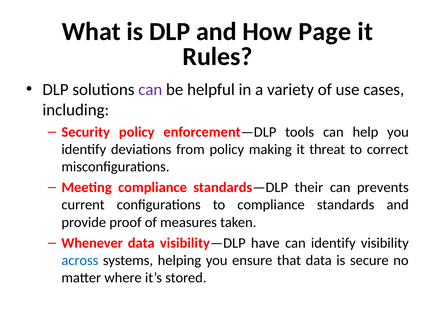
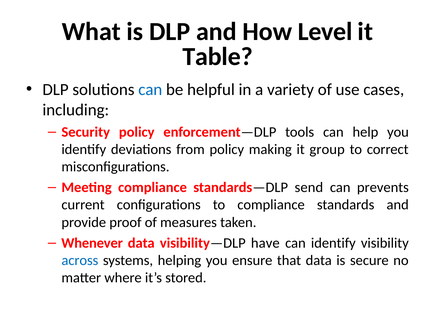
Page: Page -> Level (325, 32)
Rules: Rules -> Table (218, 57)
can colour: purple -> blue (150, 90)
threat: threat -> group (327, 149)
their: their -> send (309, 188)
